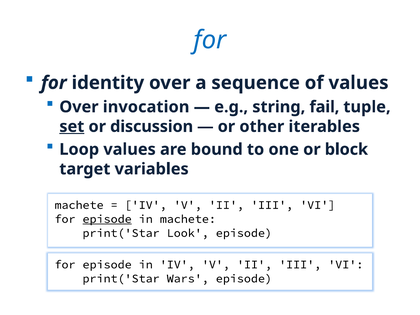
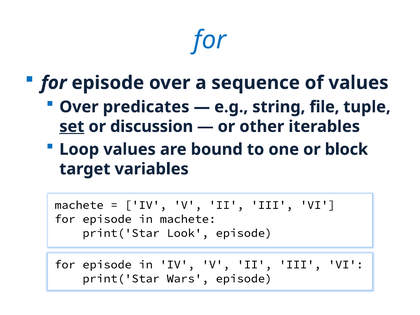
identity: identity -> episode (108, 83)
invocation: invocation -> predicates (146, 107)
fail: fail -> file (324, 107)
episode underline: present -> none (107, 219)
